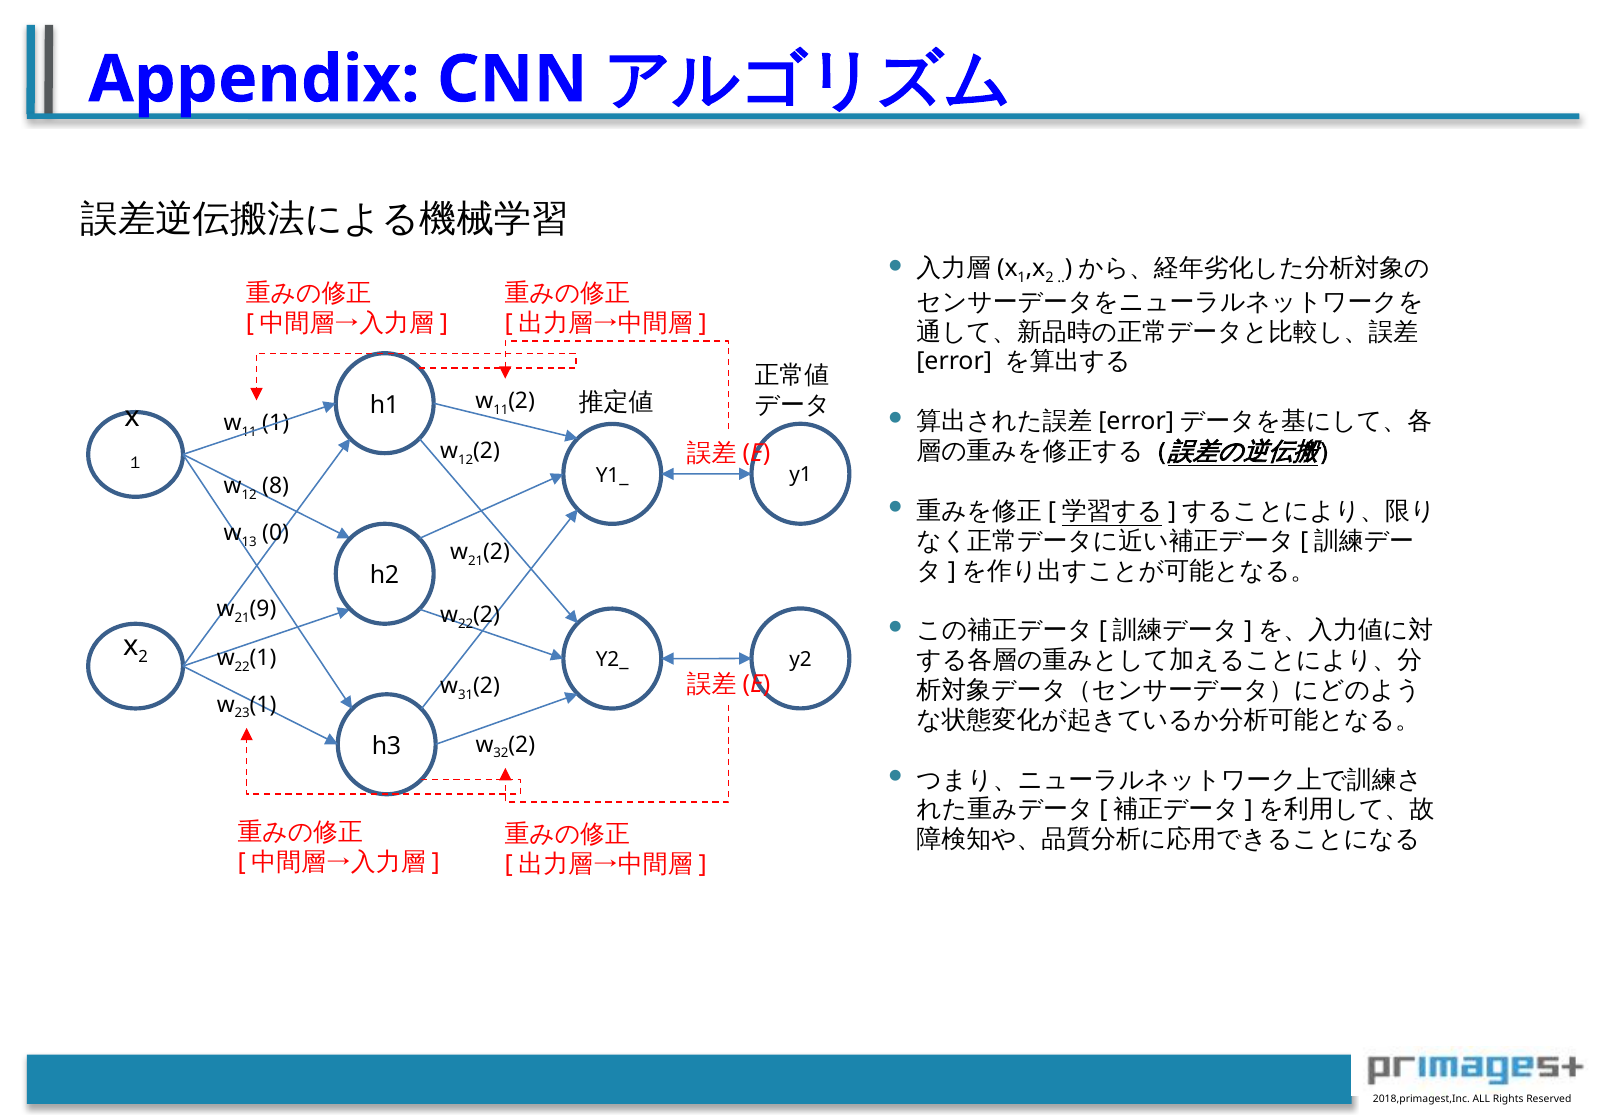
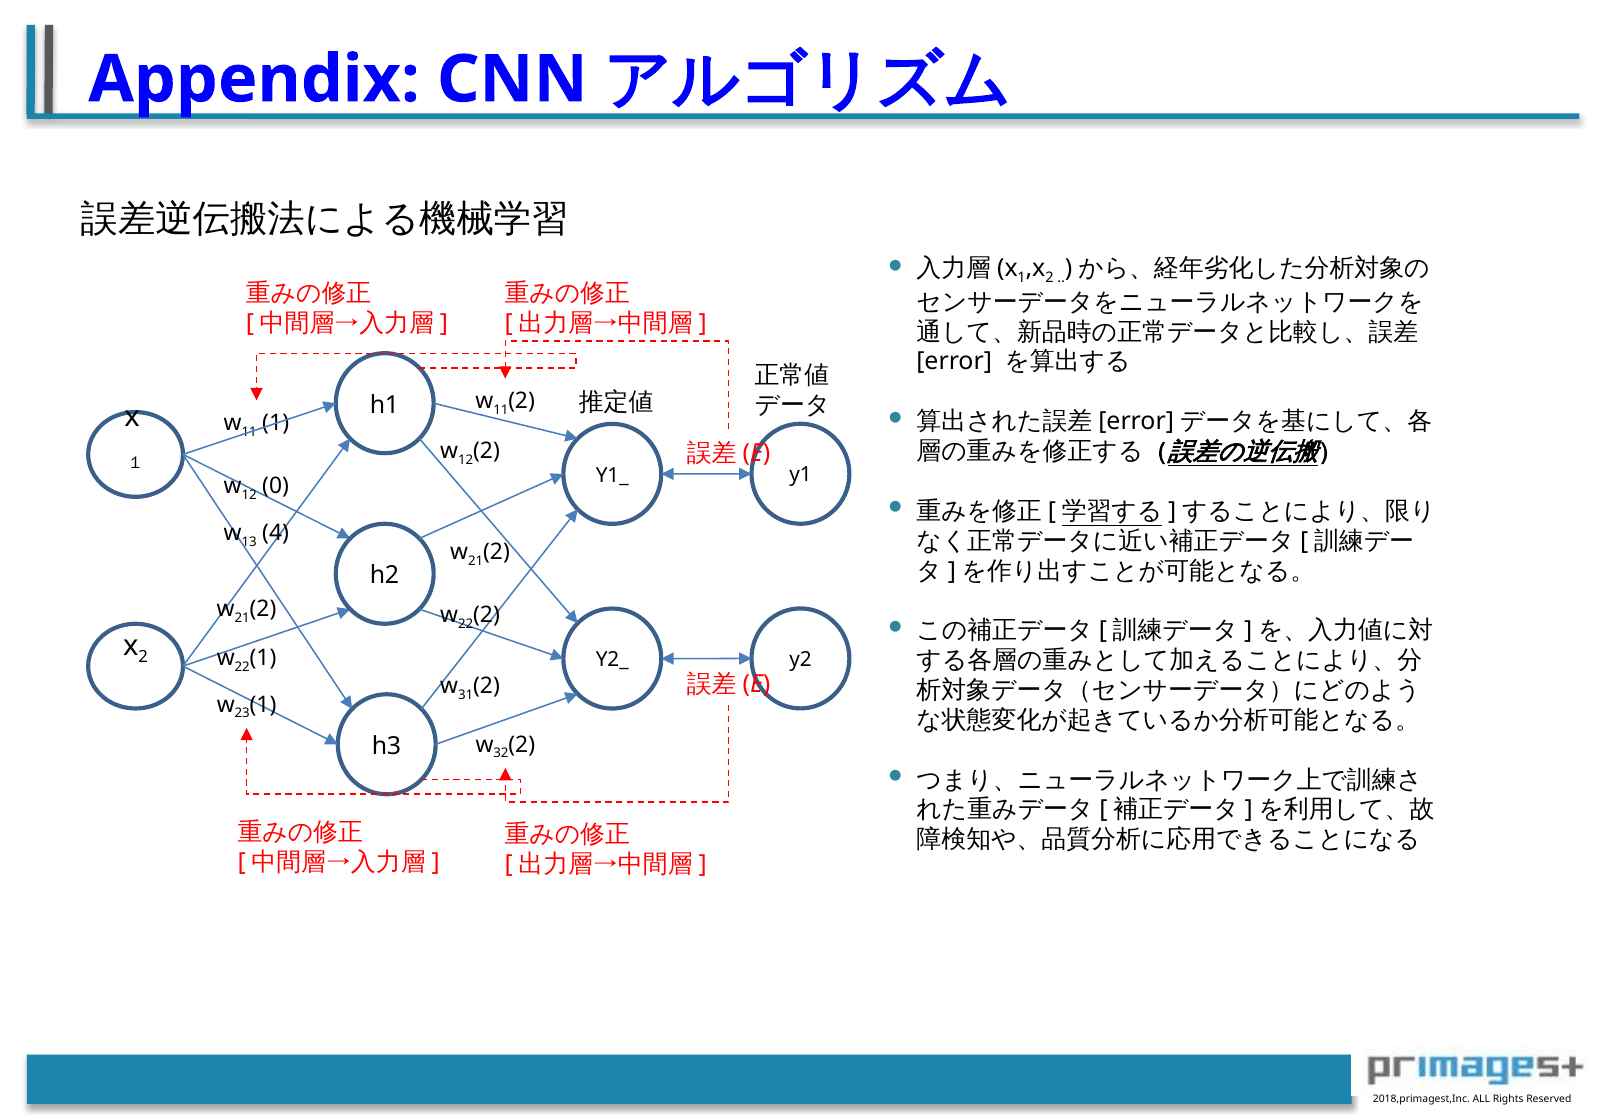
8: 8 -> 0 (276, 486)
0: 0 -> 4 (276, 533)
9: 9 -> 2 (263, 609)
